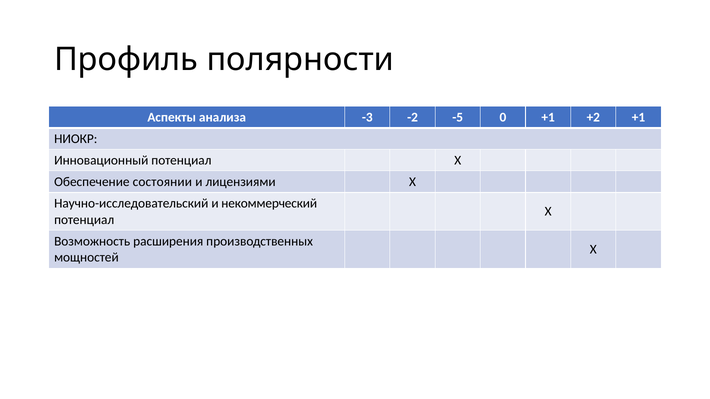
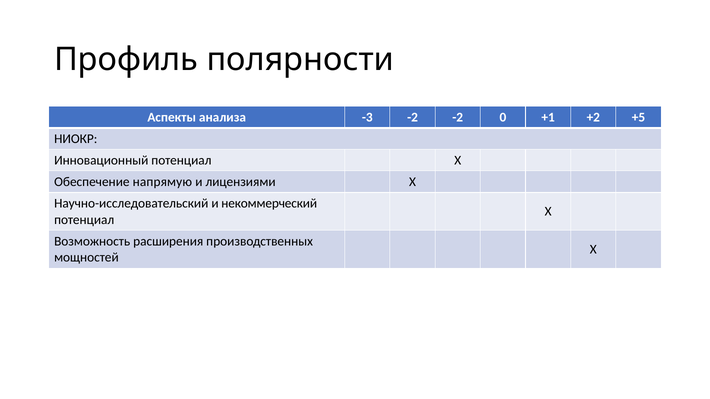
-2 -5: -5 -> -2 (458, 117)
+2 +1: +1 -> +5 (639, 117)
состоянии: состоянии -> напрямую (162, 182)
